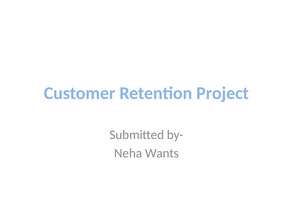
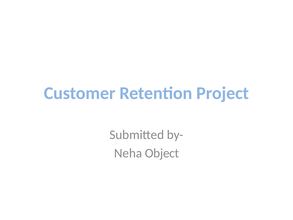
Wants: Wants -> Object (162, 153)
